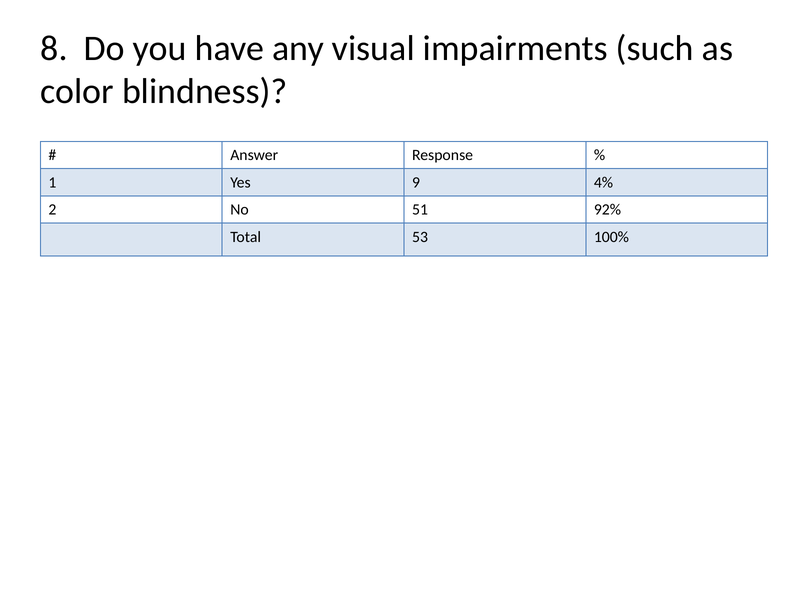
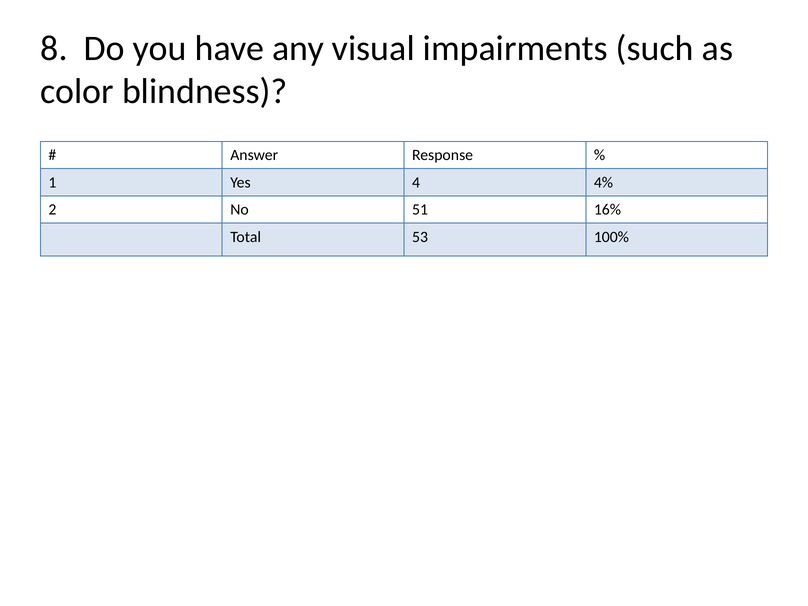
9: 9 -> 4 (416, 182)
92%: 92% -> 16% (607, 210)
